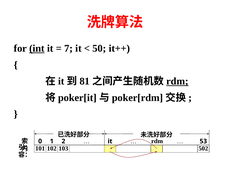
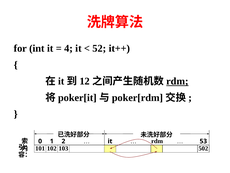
int underline: present -> none (37, 48)
7: 7 -> 4 (69, 48)
50: 50 -> 52 (99, 48)
81: 81 -> 12 (85, 81)
